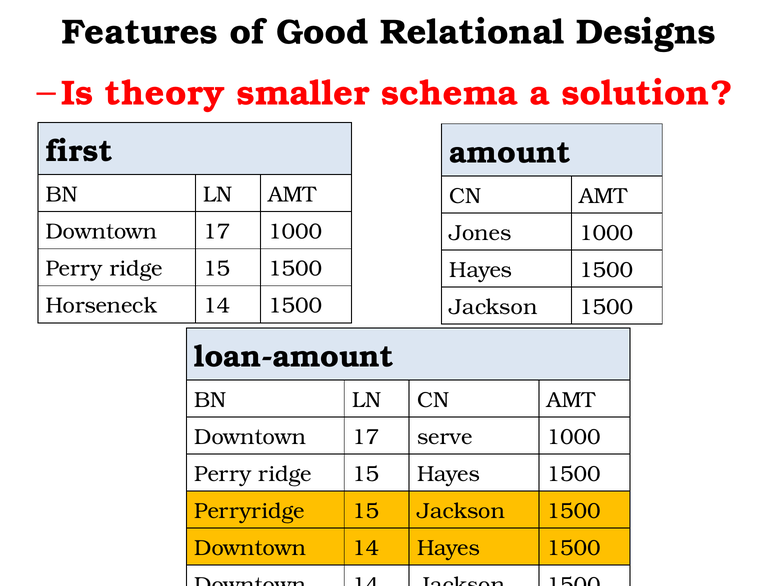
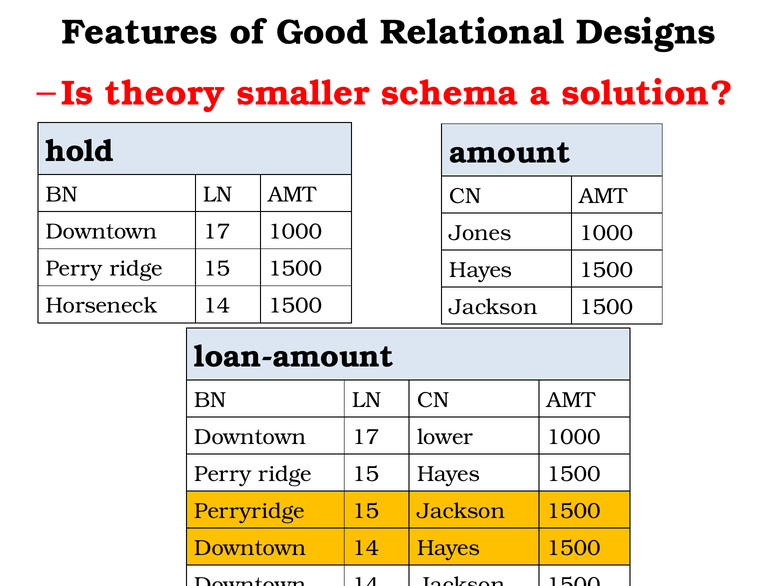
first: first -> hold (79, 151)
serve: serve -> lower (445, 437)
